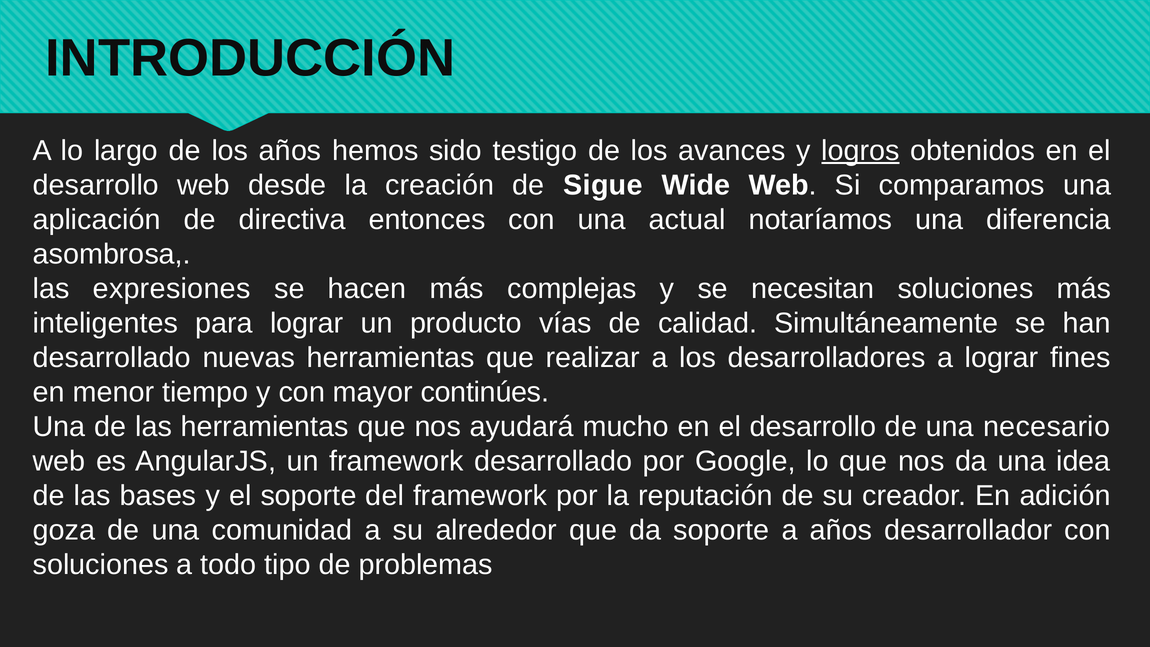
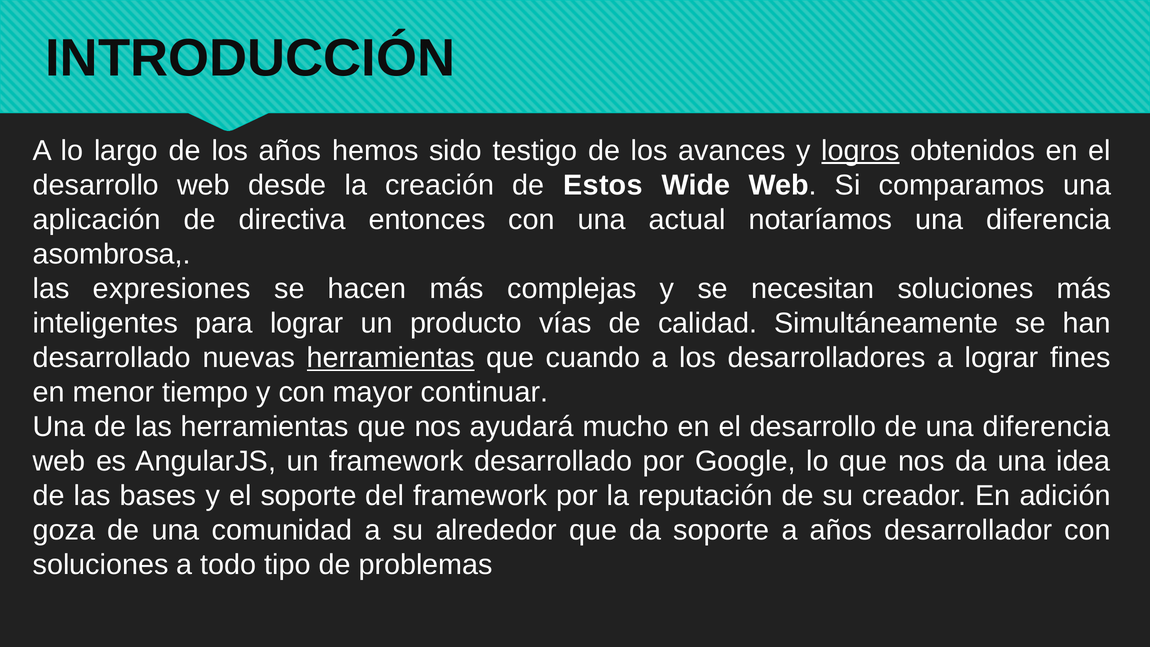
Sigue: Sigue -> Estos (603, 185)
herramientas underline: none -> present (391, 358)
realizar: realizar -> cuando (593, 358)
continúes: continúes -> continuar (485, 392)
de una necesario: necesario -> diferencia (1047, 427)
